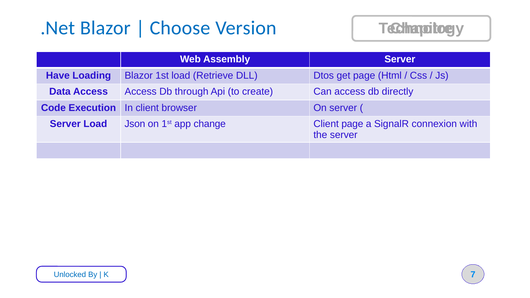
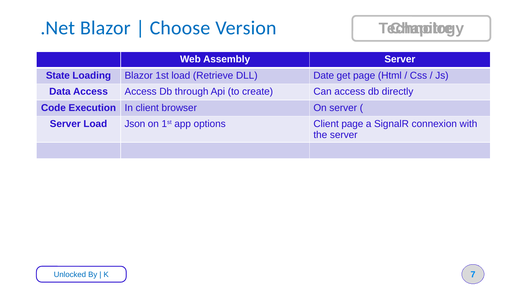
Have: Have -> State (58, 76)
Dtos: Dtos -> Date (324, 76)
change: change -> options (210, 124)
